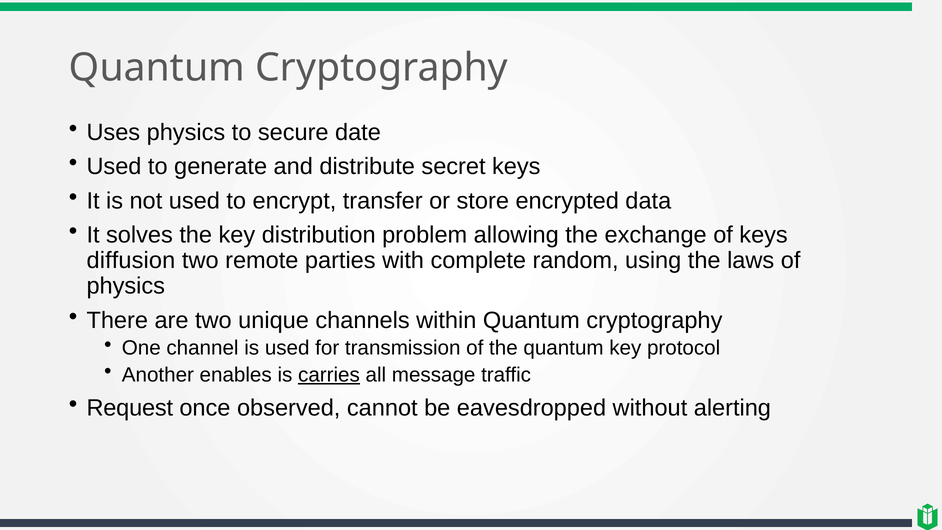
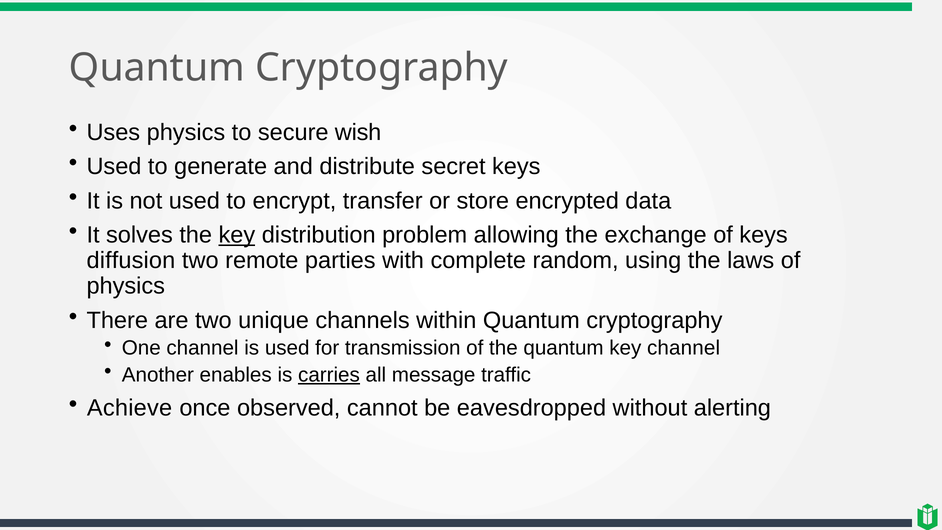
date: date -> wish (358, 132)
key underline: none -> present (237, 235)
key protocol: protocol -> channel (684, 348)
Request: Request -> Achieve (130, 408)
